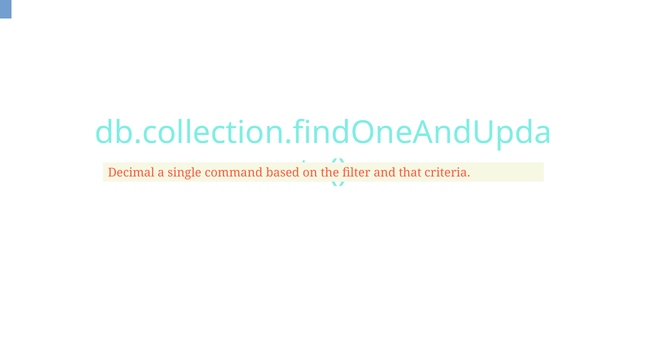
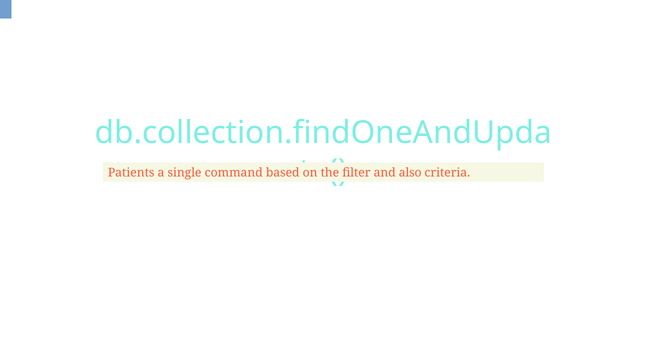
Decimal: Decimal -> Patients (131, 173)
that: that -> also (410, 173)
